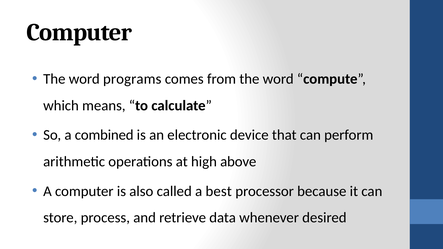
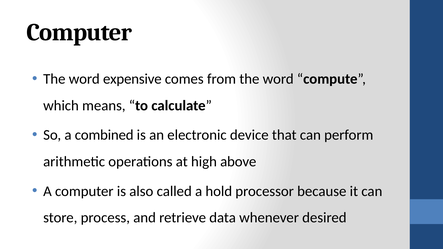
programs: programs -> expensive (132, 79)
best: best -> hold (219, 191)
